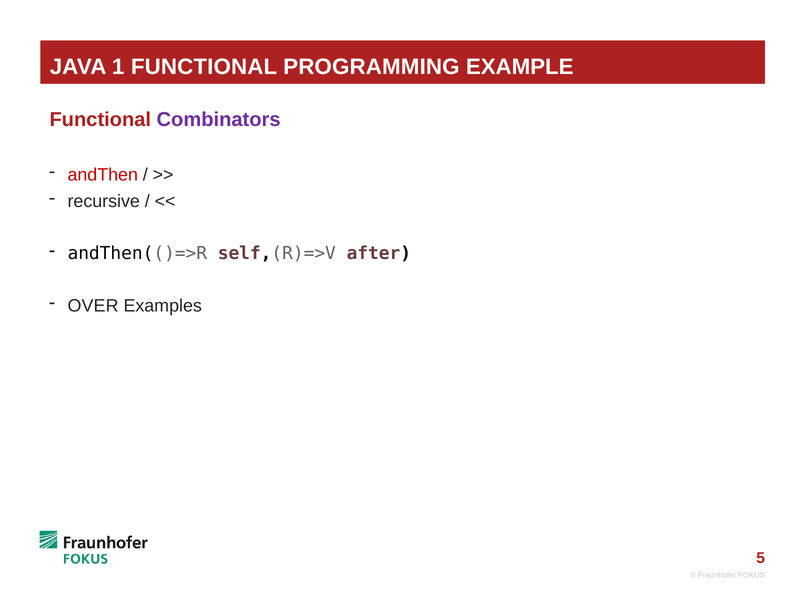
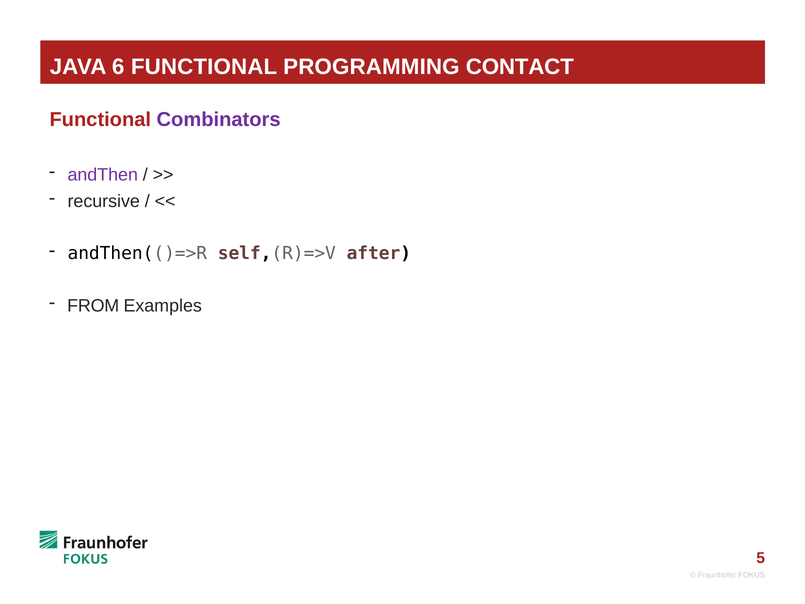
1: 1 -> 6 (118, 67)
EXAMPLE: EXAMPLE -> CONTACT (520, 67)
andThen colour: red -> purple (103, 175)
OVER: OVER -> FROM (93, 306)
